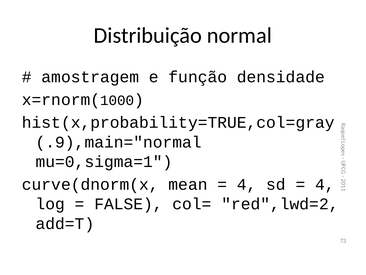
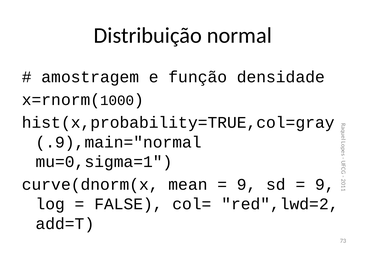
4: 4 -> 9 (247, 184)
4: 4 -> 9 (325, 184)
